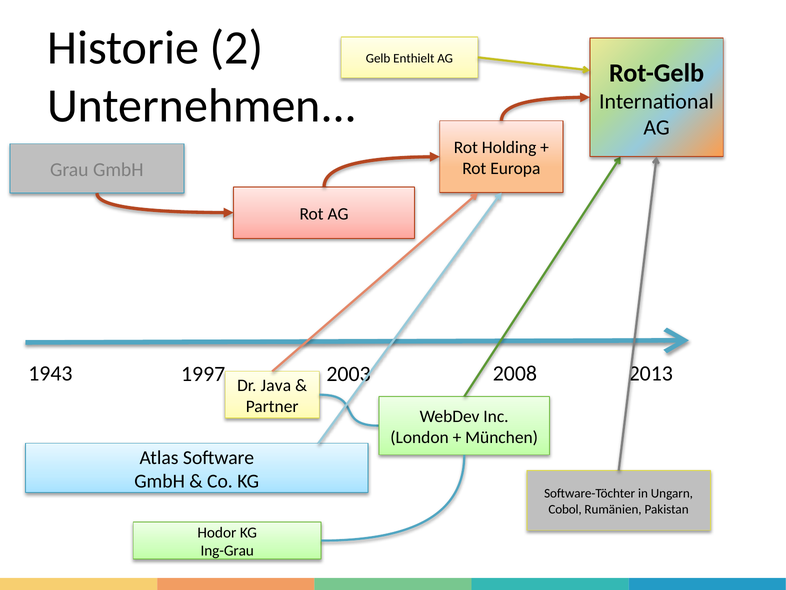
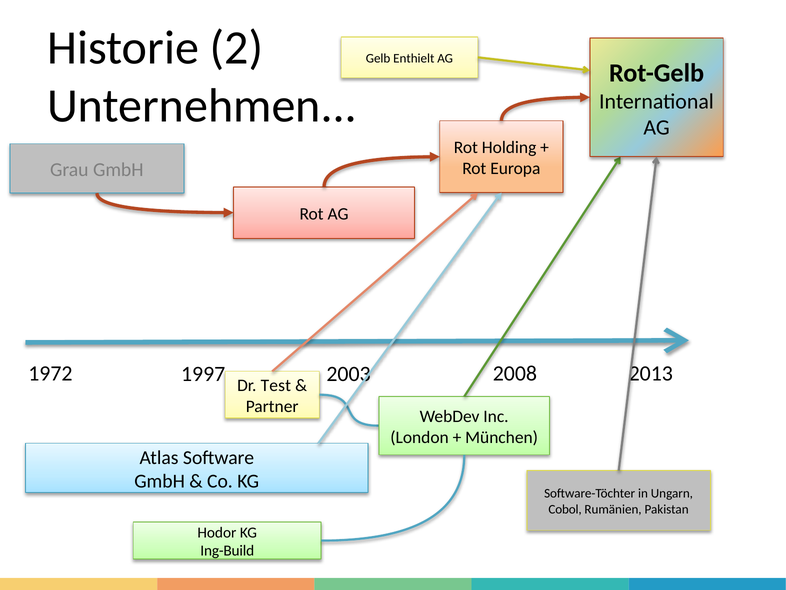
1943: 1943 -> 1972 (50, 373)
Java: Java -> Test (276, 385)
Ing-Grau: Ing-Grau -> Ing-Build (227, 550)
